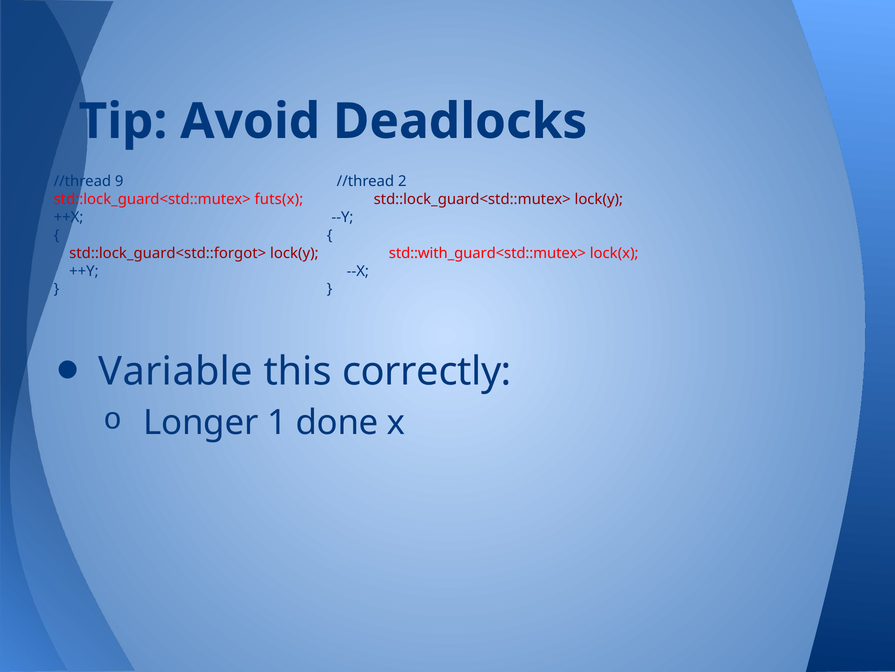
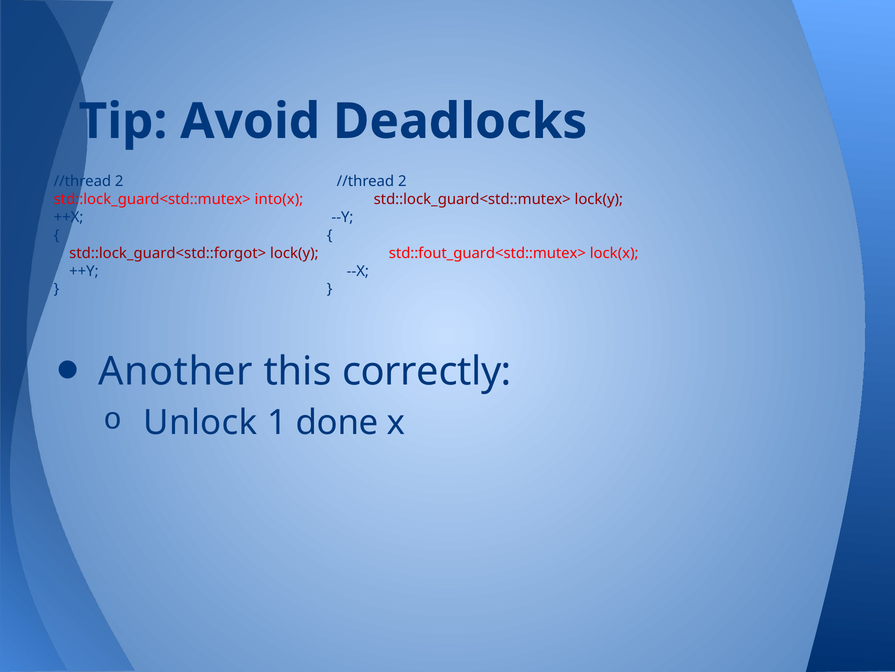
9: 9 -> 2 (119, 181)
futs(x: futs(x -> into(x (279, 199)
std::with_guard<std::mutex>: std::with_guard<std::mutex> -> std::fout_guard<std::mutex> (487, 253)
Variable: Variable -> Another (176, 371)
Longer: Longer -> Unlock (201, 422)
